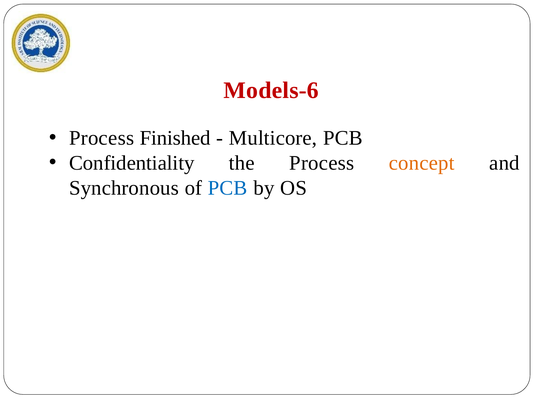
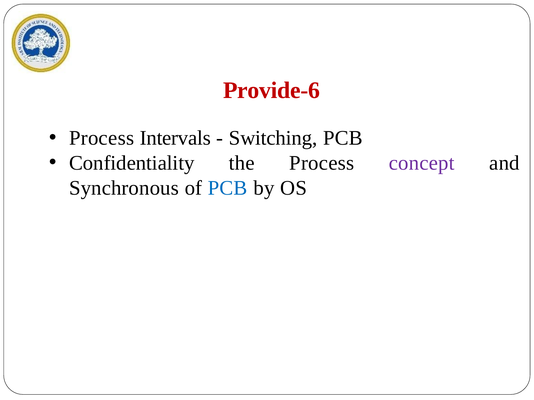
Models-6: Models-6 -> Provide-6 (272, 90)
Finished: Finished -> Intervals (175, 138)
Multicore: Multicore -> Switching (273, 138)
concept colour: orange -> purple (422, 163)
